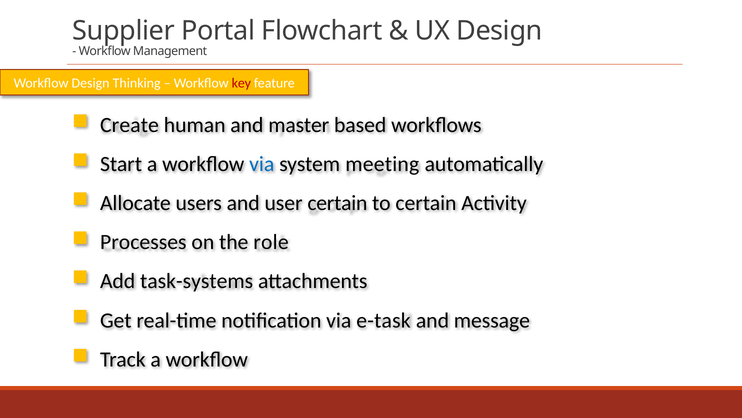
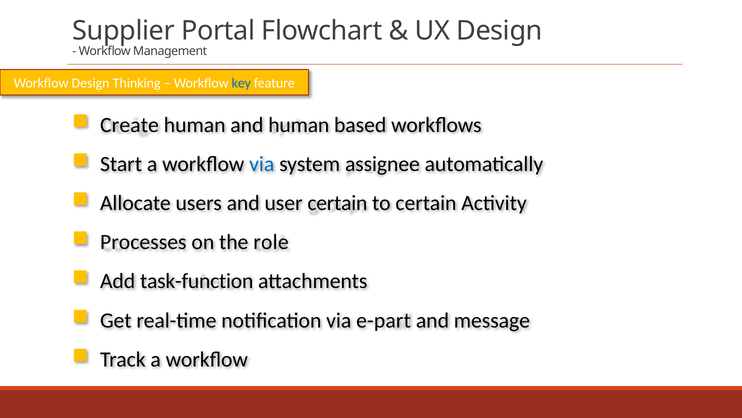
key colour: red -> blue (241, 83)
and master: master -> human (299, 125)
meeting: meeting -> assignee (382, 164)
task-systems: task-systems -> task-function (197, 281)
e-task: e-task -> e-part (384, 320)
